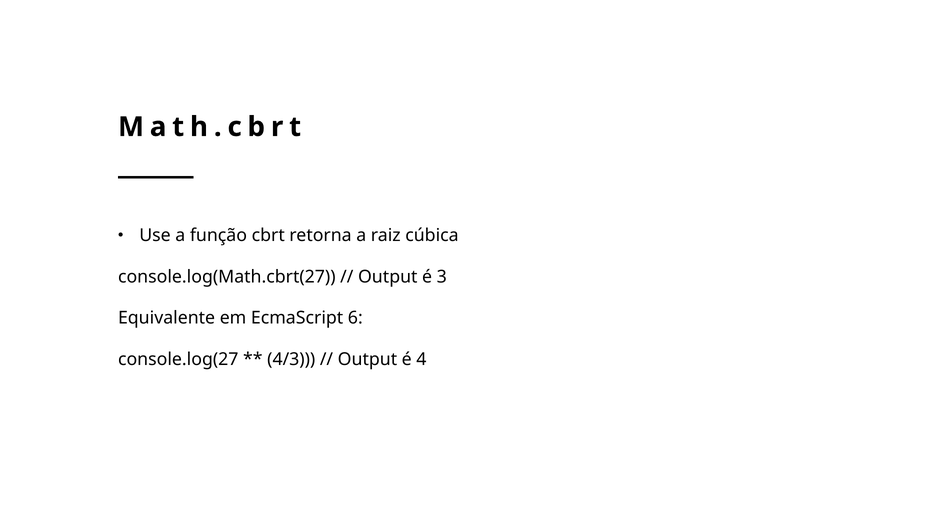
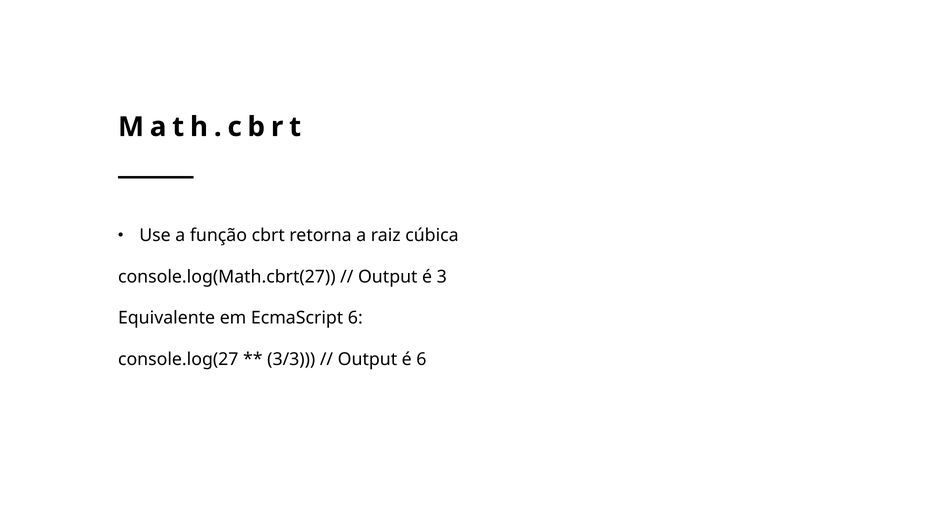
4/3: 4/3 -> 3/3 (291, 359)
é 4: 4 -> 6 (421, 359)
